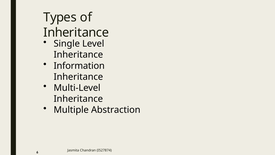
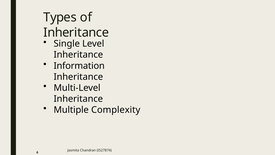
Abstraction: Abstraction -> Complexity (116, 110)
